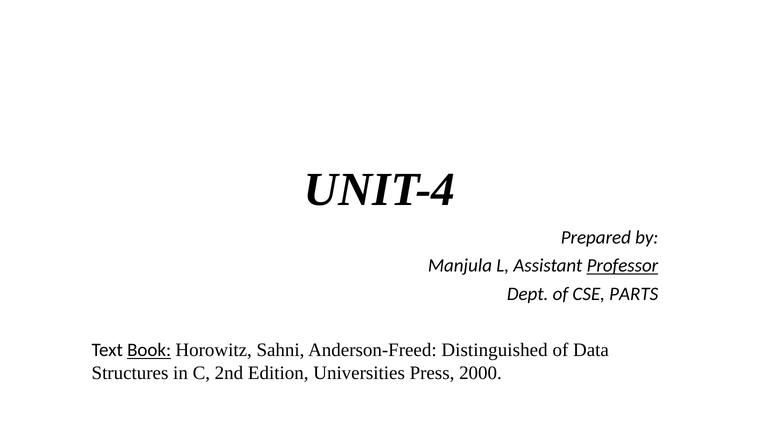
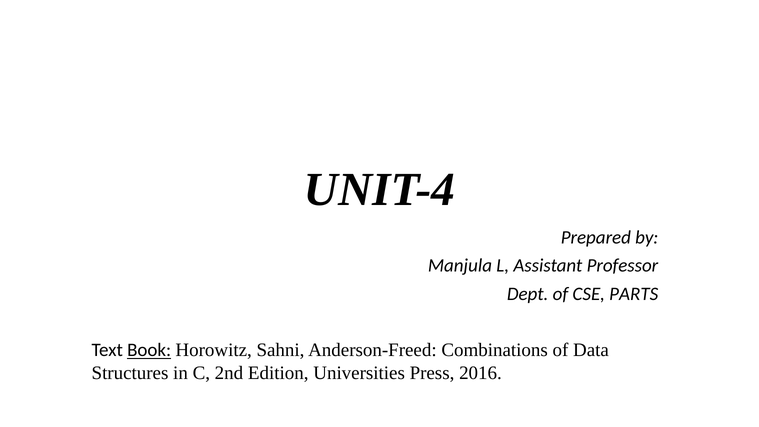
Professor underline: present -> none (622, 266)
Distinguished: Distinguished -> Combinations (495, 350)
2000: 2000 -> 2016 (480, 373)
